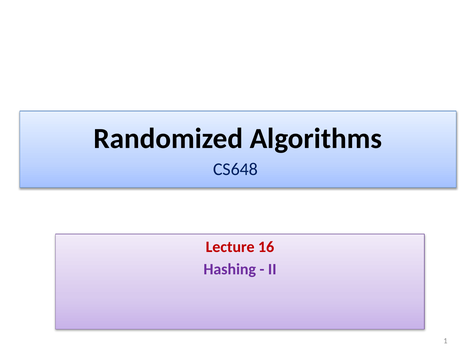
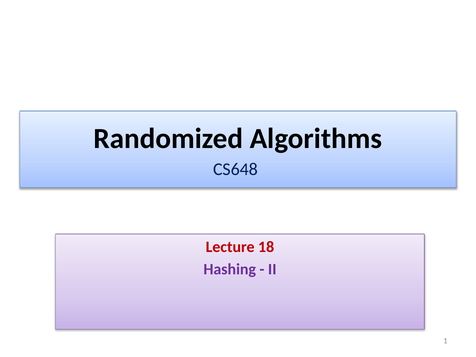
16: 16 -> 18 (266, 247)
